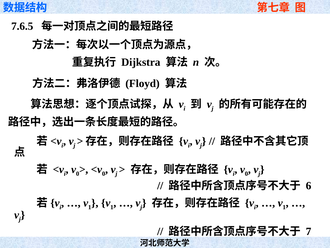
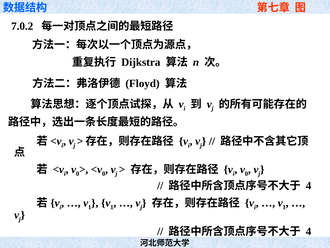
7.6.5: 7.6.5 -> 7.0.2 (22, 26)
6: 6 -> 4 (309, 185)
7: 7 -> 4 (309, 231)
